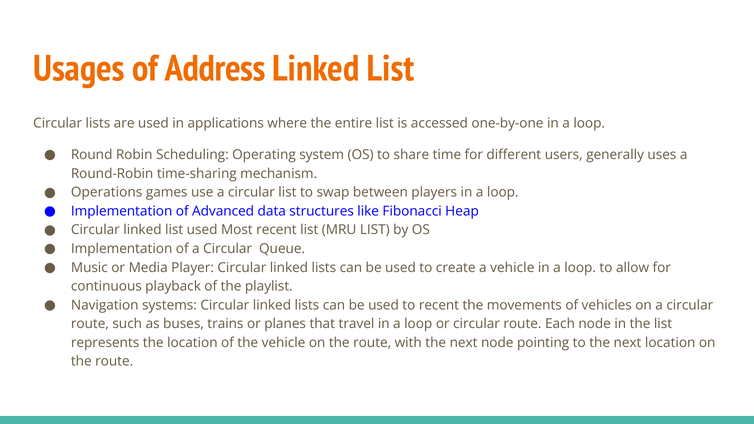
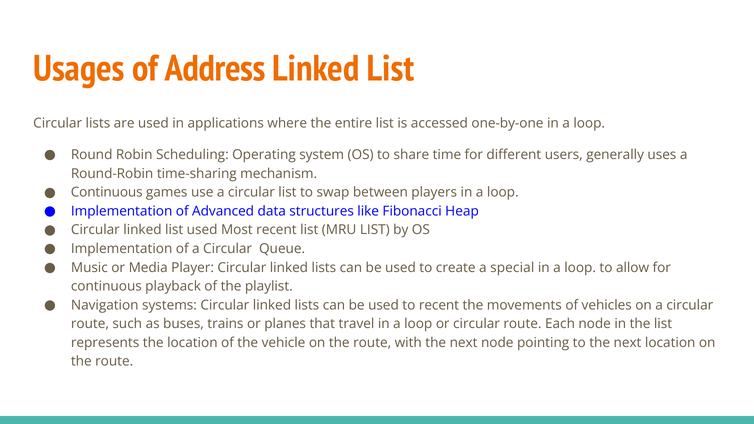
Operations: Operations -> Continuous (107, 192)
a vehicle: vehicle -> special (512, 268)
